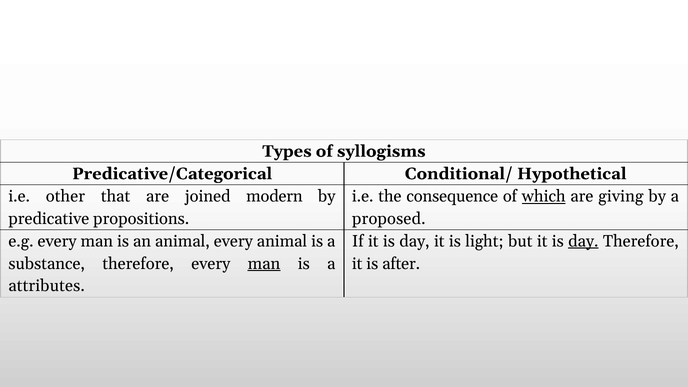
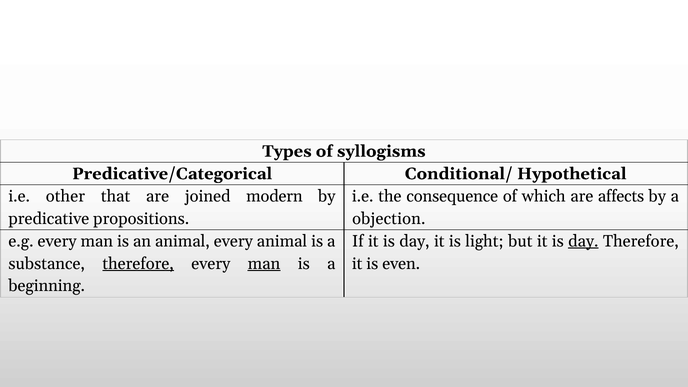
which underline: present -> none (544, 196)
giving: giving -> affects (621, 196)
proposed: proposed -> objection (389, 219)
therefore underline: none -> present (138, 264)
after: after -> even (401, 264)
attributes: attributes -> beginning (47, 286)
